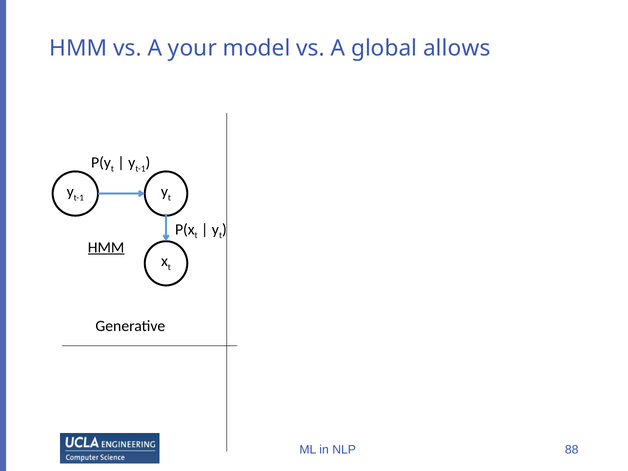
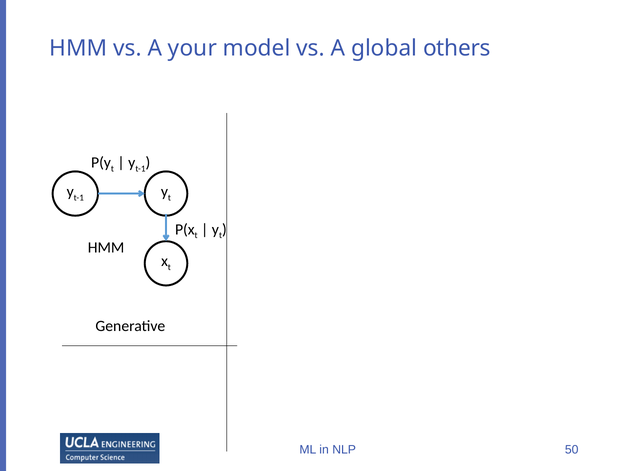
allows: allows -> others (457, 48)
HMM underline: present -> none (106, 247)
88: 88 -> 50 (572, 450)
